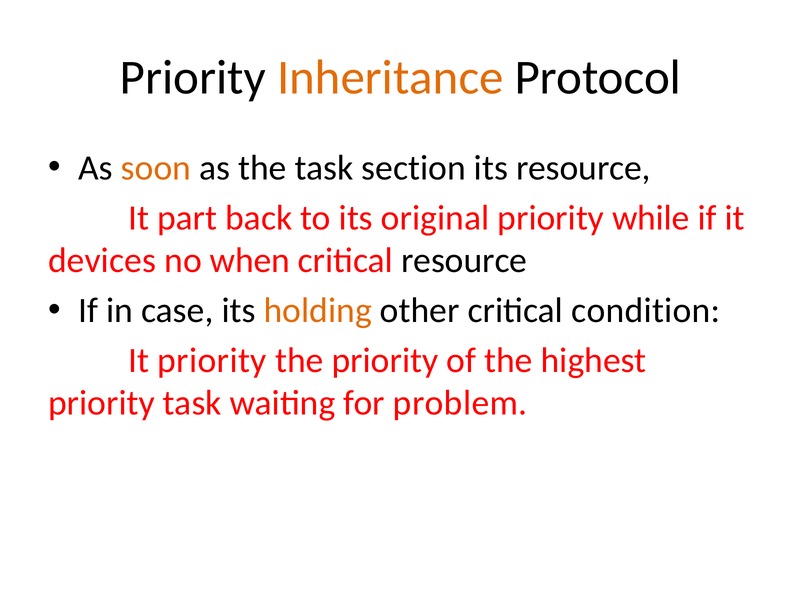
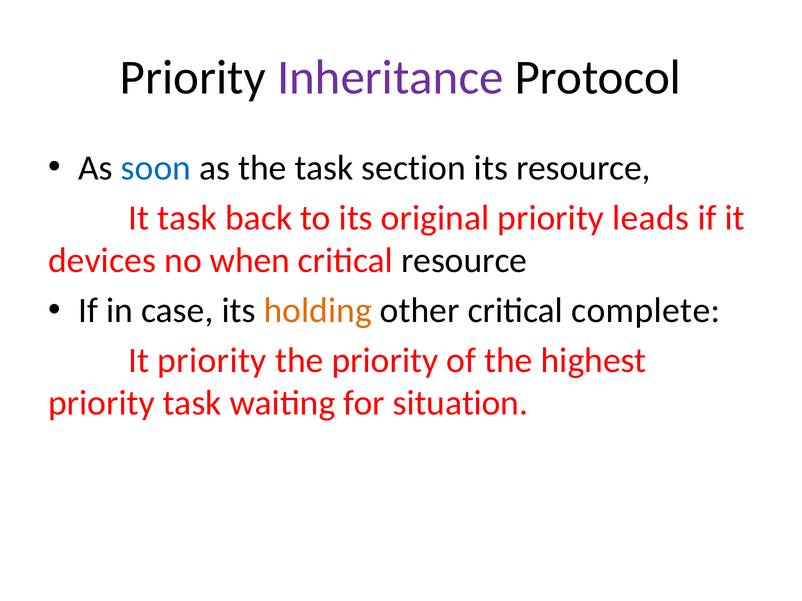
Inheritance colour: orange -> purple (390, 78)
soon colour: orange -> blue (156, 168)
It part: part -> task (187, 218)
while: while -> leads (651, 218)
condition: condition -> complete (646, 311)
problem: problem -> situation (460, 404)
